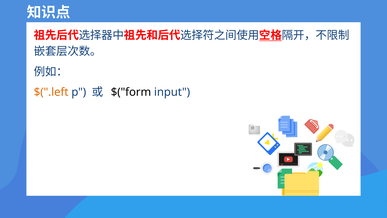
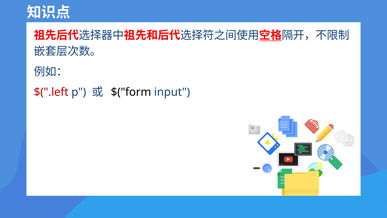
$(".left colour: orange -> red (51, 92)
